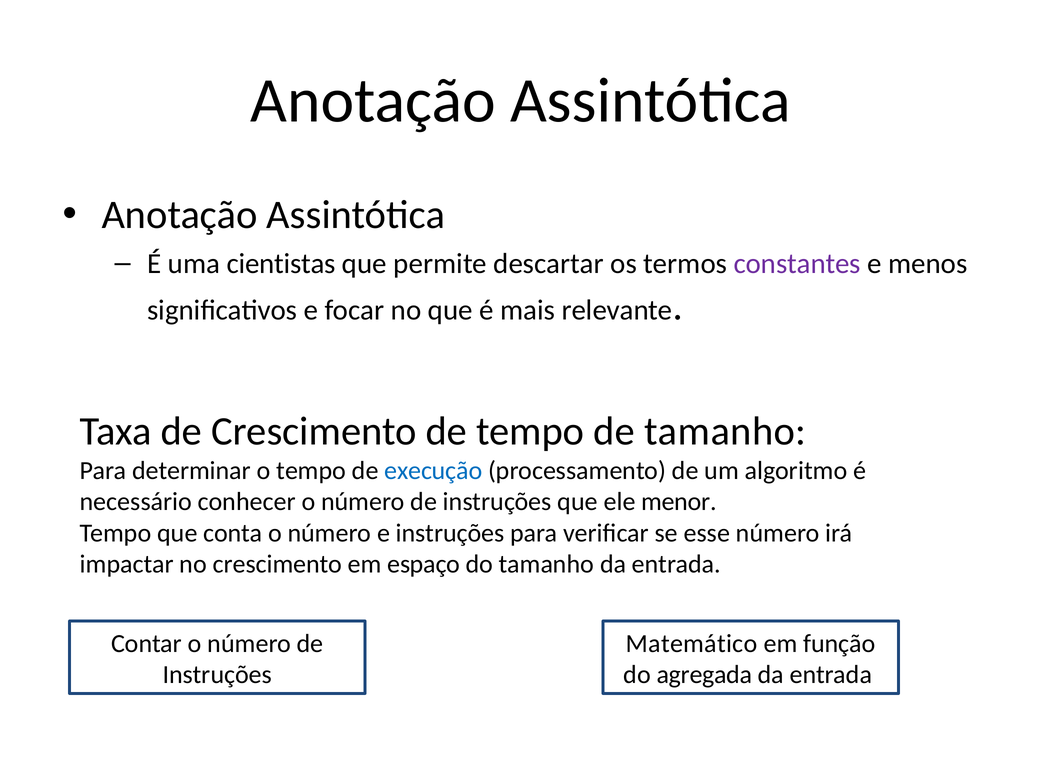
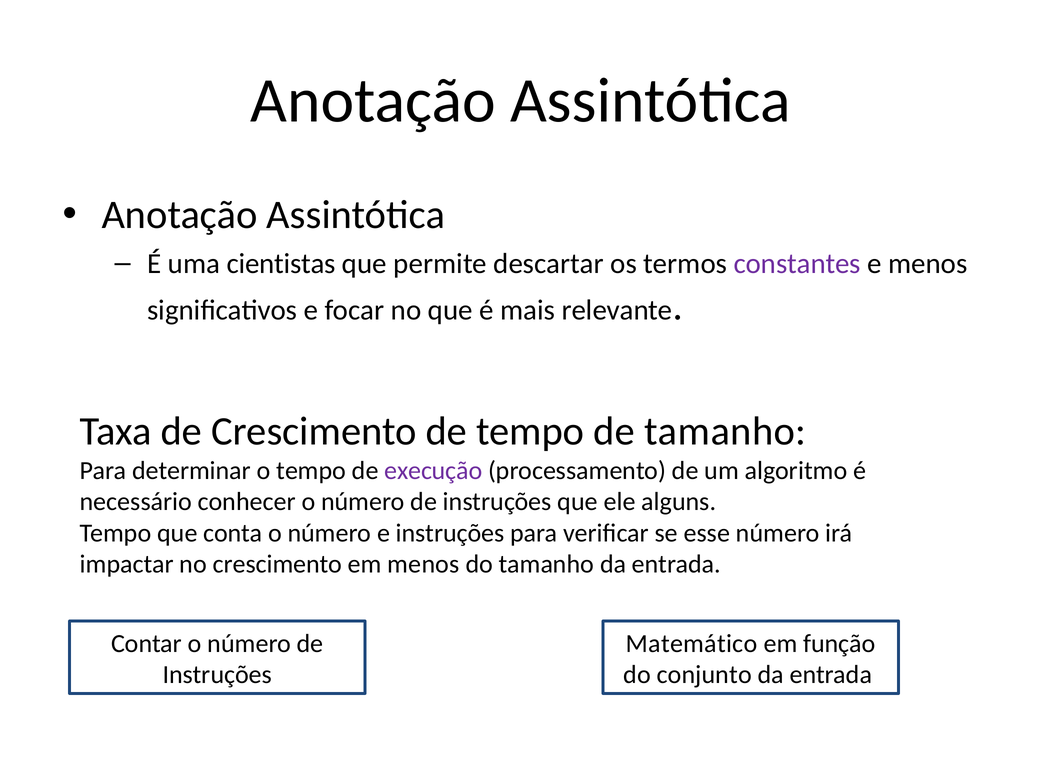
execução colour: blue -> purple (433, 470)
menor: menor -> alguns (679, 501)
em espaço: espaço -> menos (423, 564)
agregada: agregada -> conjunto (704, 674)
